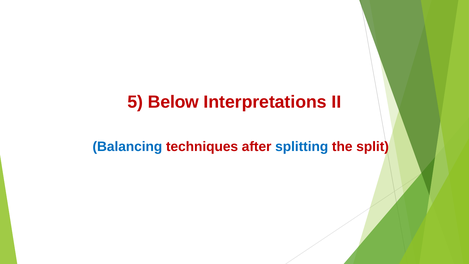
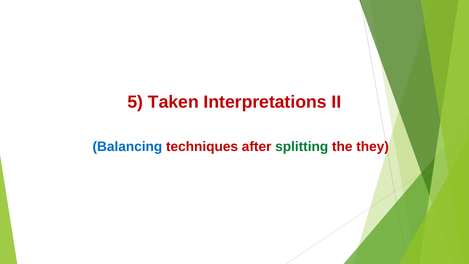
Below: Below -> Taken (173, 102)
splitting colour: blue -> green (302, 147)
split: split -> they (373, 147)
